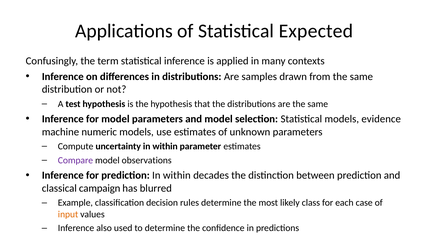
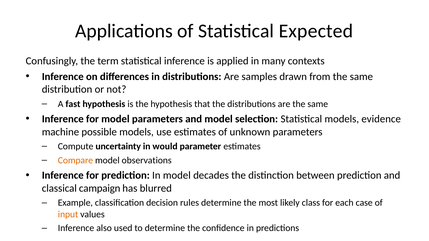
test: test -> fast (73, 104)
numeric: numeric -> possible (99, 132)
uncertainty in within: within -> would (165, 147)
Compare colour: purple -> orange (75, 161)
prediction In within: within -> model (177, 176)
